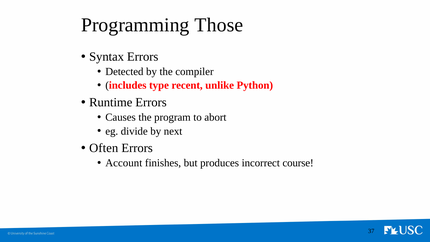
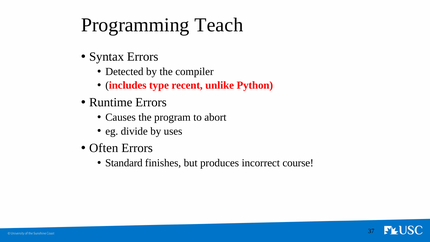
Those: Those -> Teach (219, 25)
next: next -> uses (173, 131)
Account: Account -> Standard (124, 163)
